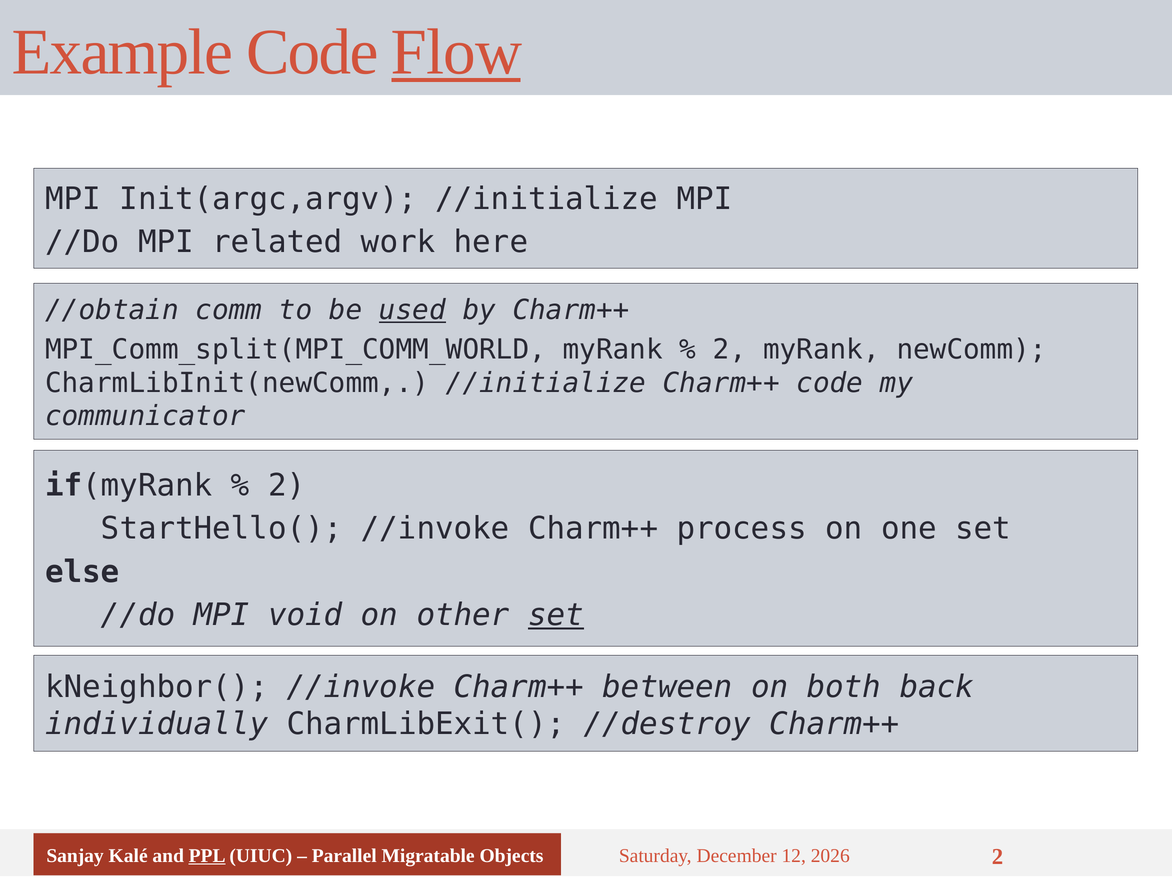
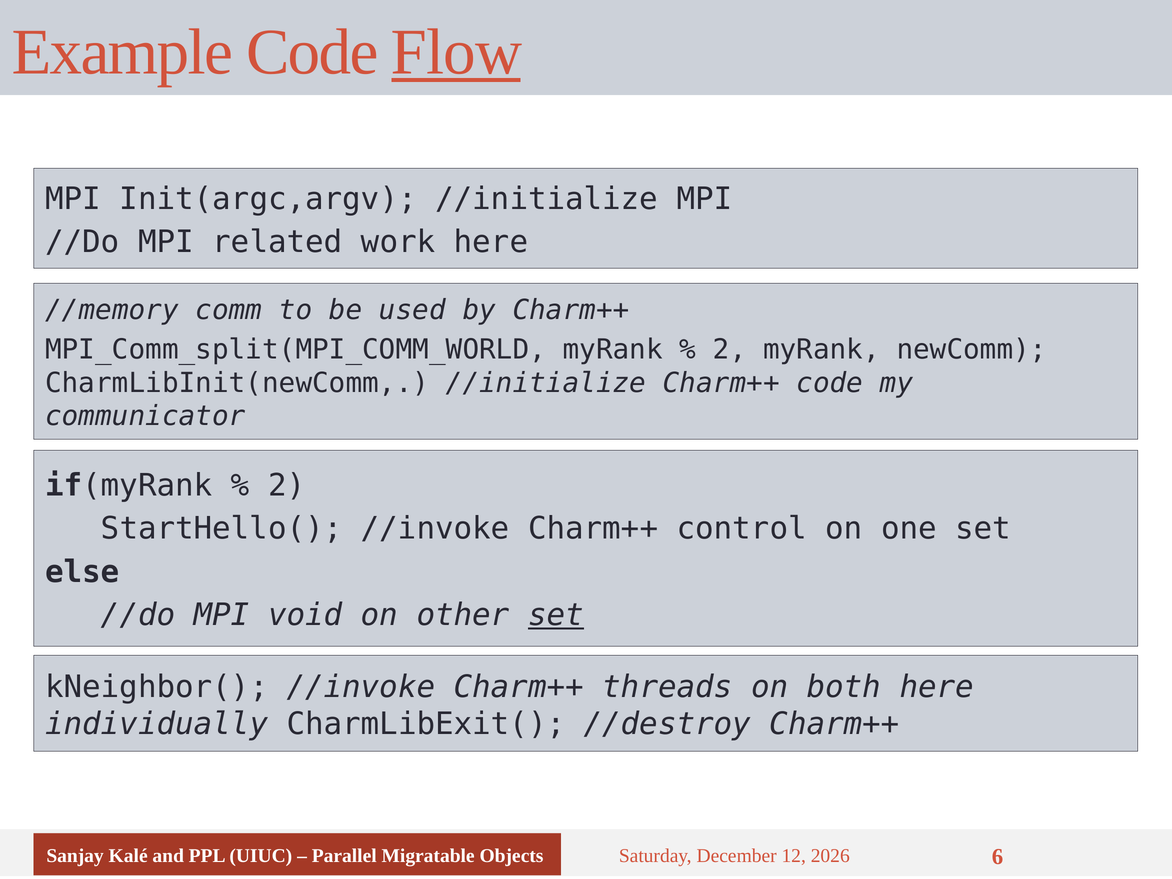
//obtain: //obtain -> //memory (112, 310)
used underline: present -> none (412, 310)
process: process -> control (742, 529)
between: between -> threads (667, 687)
both back: back -> here (937, 687)
PPL underline: present -> none (207, 856)
2: 2 -> 6 (997, 857)
